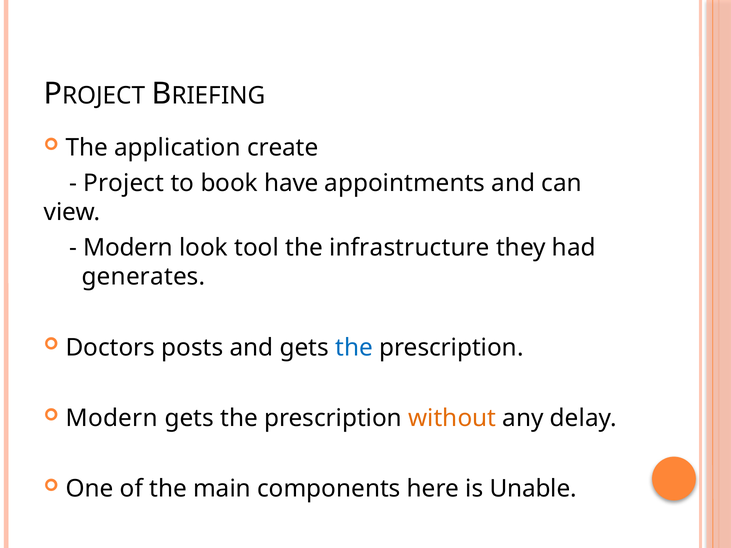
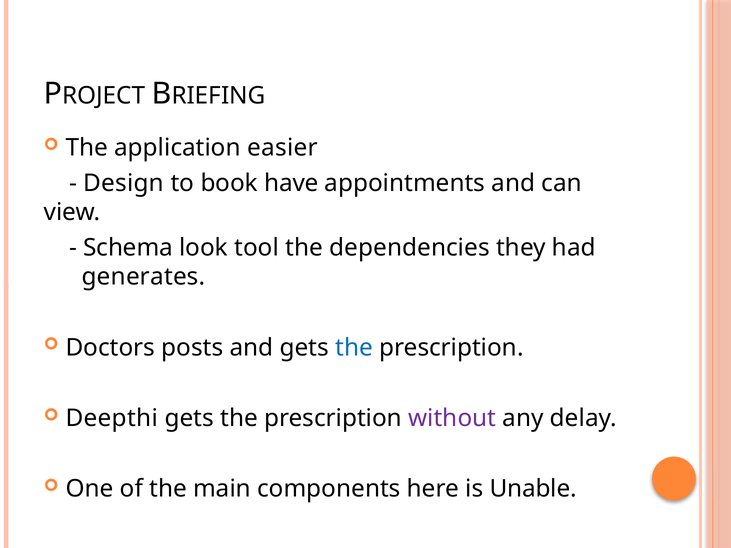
create: create -> easier (283, 148)
Project: Project -> Design (124, 183)
Modern: Modern -> Schema (128, 248)
infrastructure: infrastructure -> dependencies (410, 248)
Modern: Modern -> Deepthi (112, 418)
without colour: orange -> purple (452, 418)
